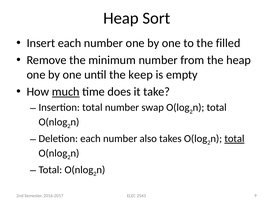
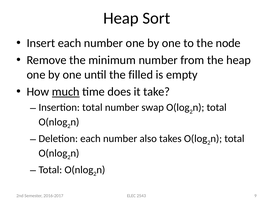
filled: filled -> node (228, 43)
keep: keep -> filled (141, 75)
total underline: present -> none (234, 138)
